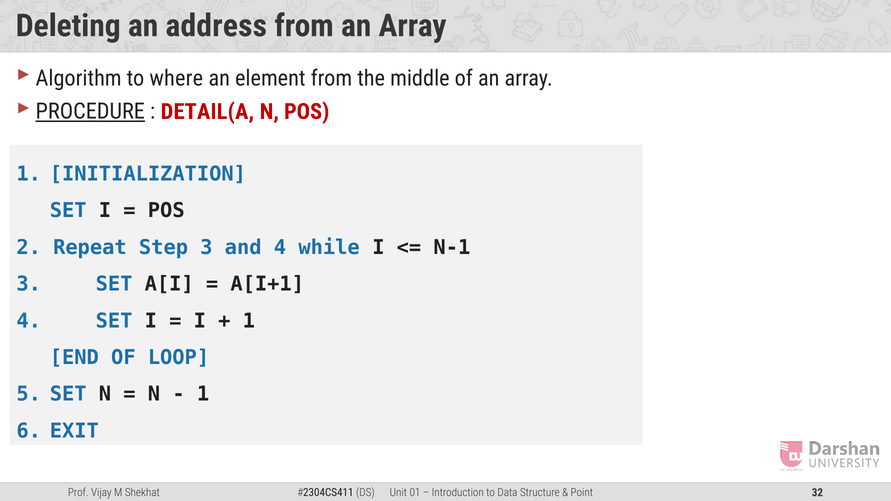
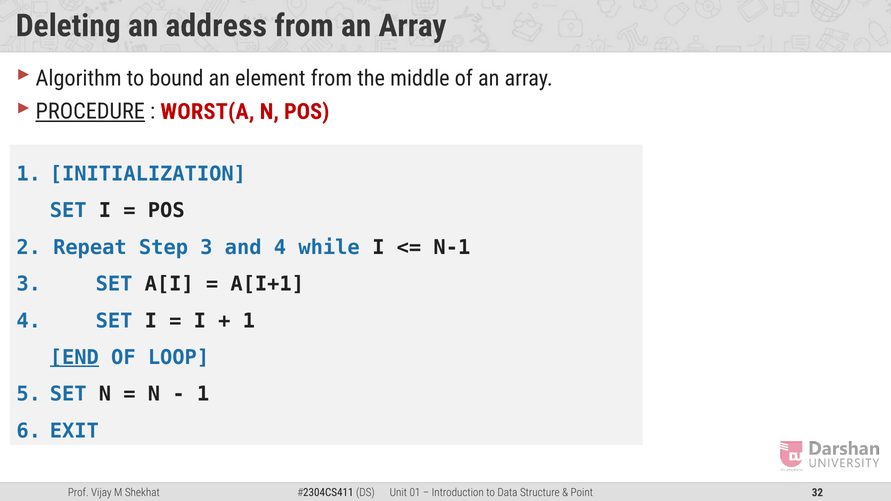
where: where -> bound (176, 78)
DETAIL(A: DETAIL(A -> WORST(A (207, 112)
END underline: none -> present (74, 358)
